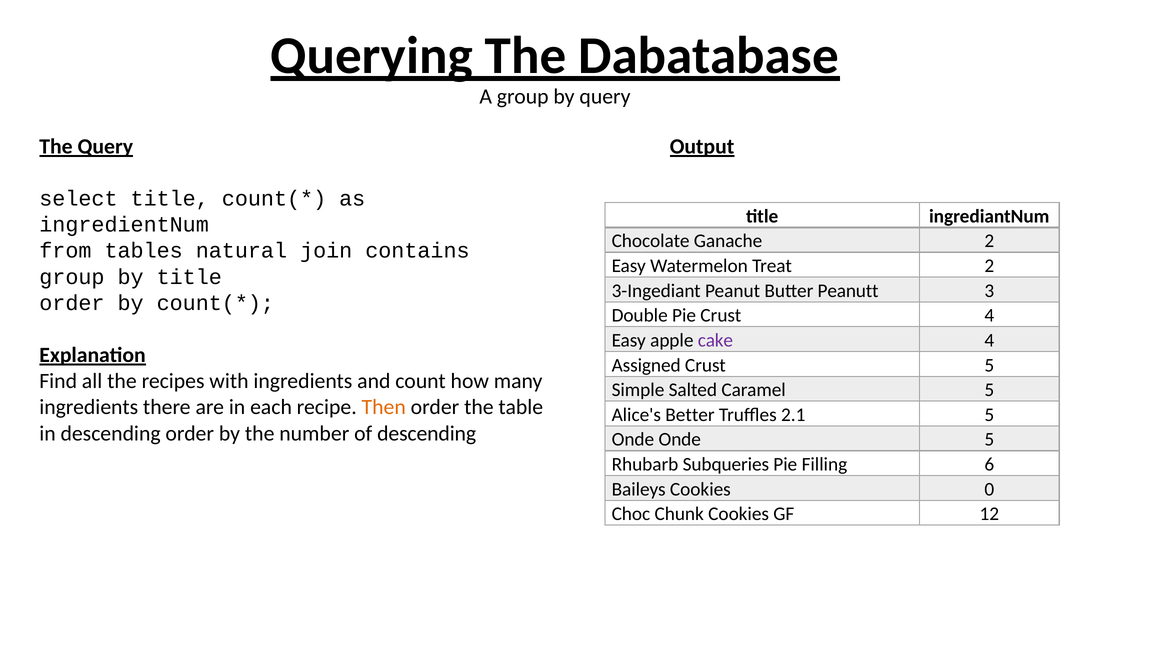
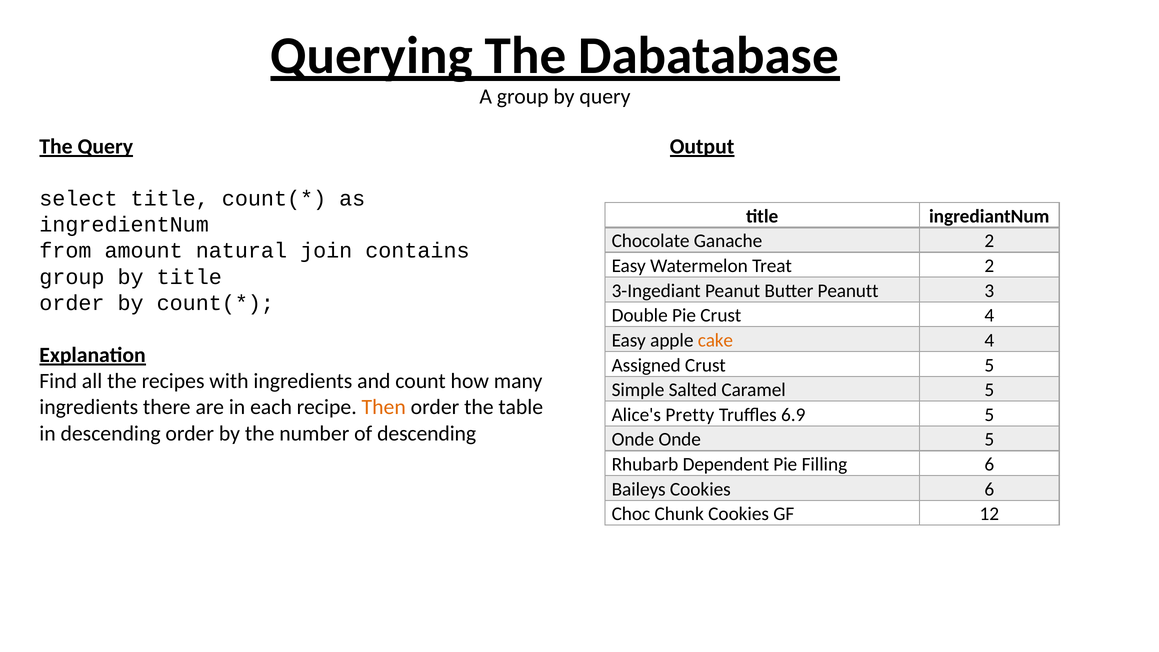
tables: tables -> amount (144, 251)
cake colour: purple -> orange (715, 340)
Better: Better -> Pretty (690, 415)
2.1: 2.1 -> 6.9 (793, 415)
Subqueries: Subqueries -> Dependent (726, 464)
Cookies 0: 0 -> 6 (989, 489)
